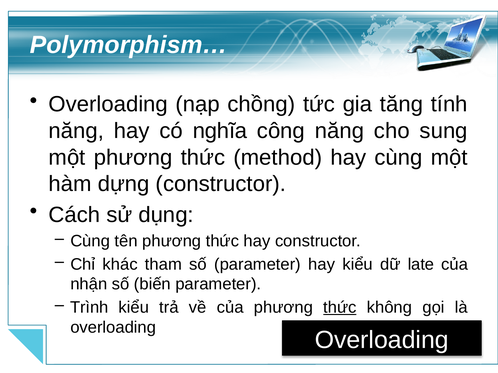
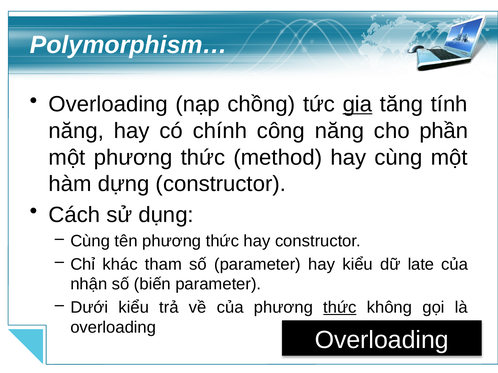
gia underline: none -> present (357, 104)
nghĩa: nghĩa -> chính (220, 131)
sung: sung -> phần (444, 131)
Trình: Trình -> Dưới (89, 308)
